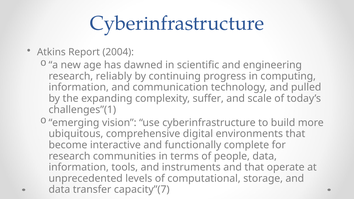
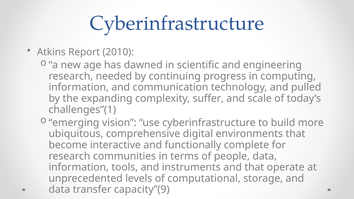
2004: 2004 -> 2010 (118, 52)
reliably: reliably -> needed (114, 76)
capacity”(7: capacity”(7 -> capacity”(9 (142, 190)
